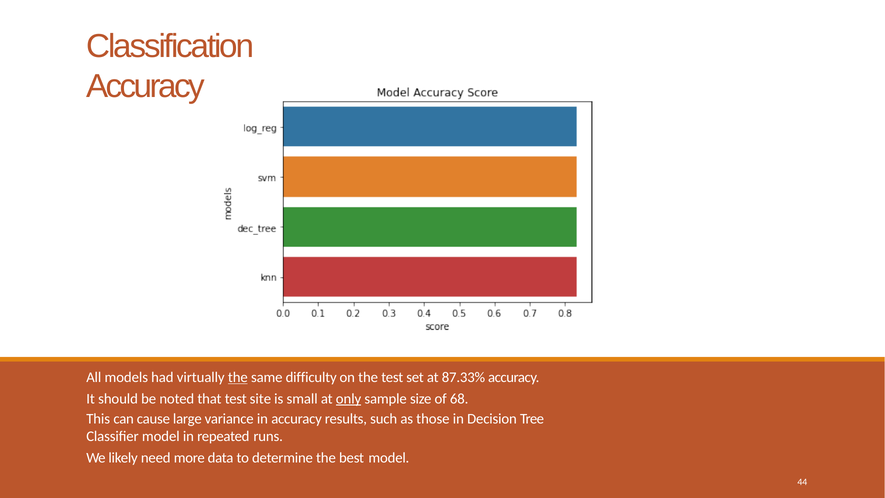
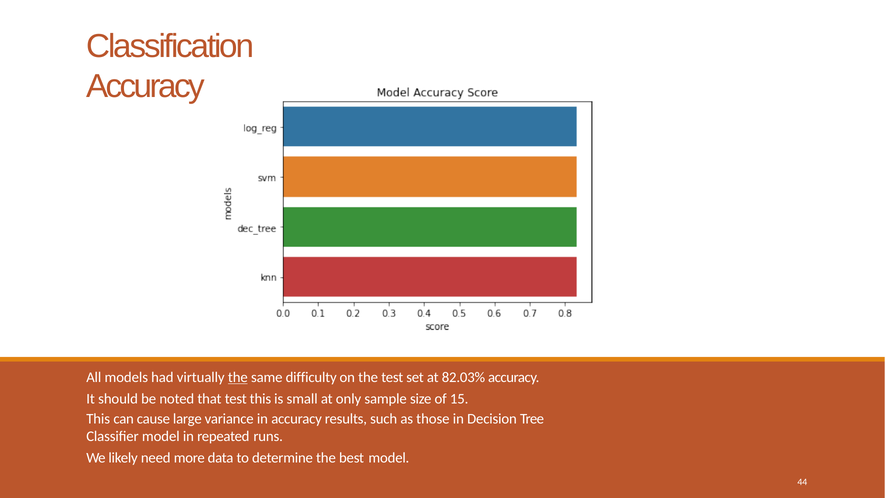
87.33%: 87.33% -> 82.03% (463, 377)
test site: site -> this (260, 399)
only underline: present -> none (349, 399)
68: 68 -> 15 (459, 399)
